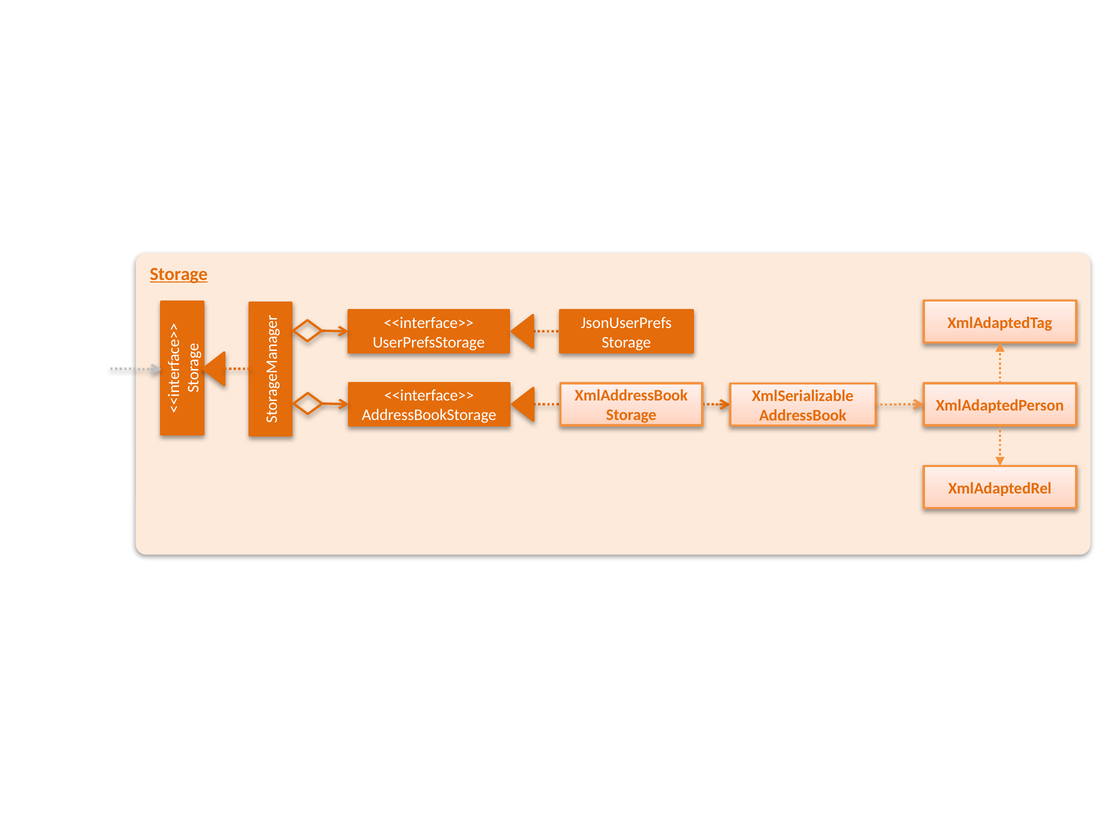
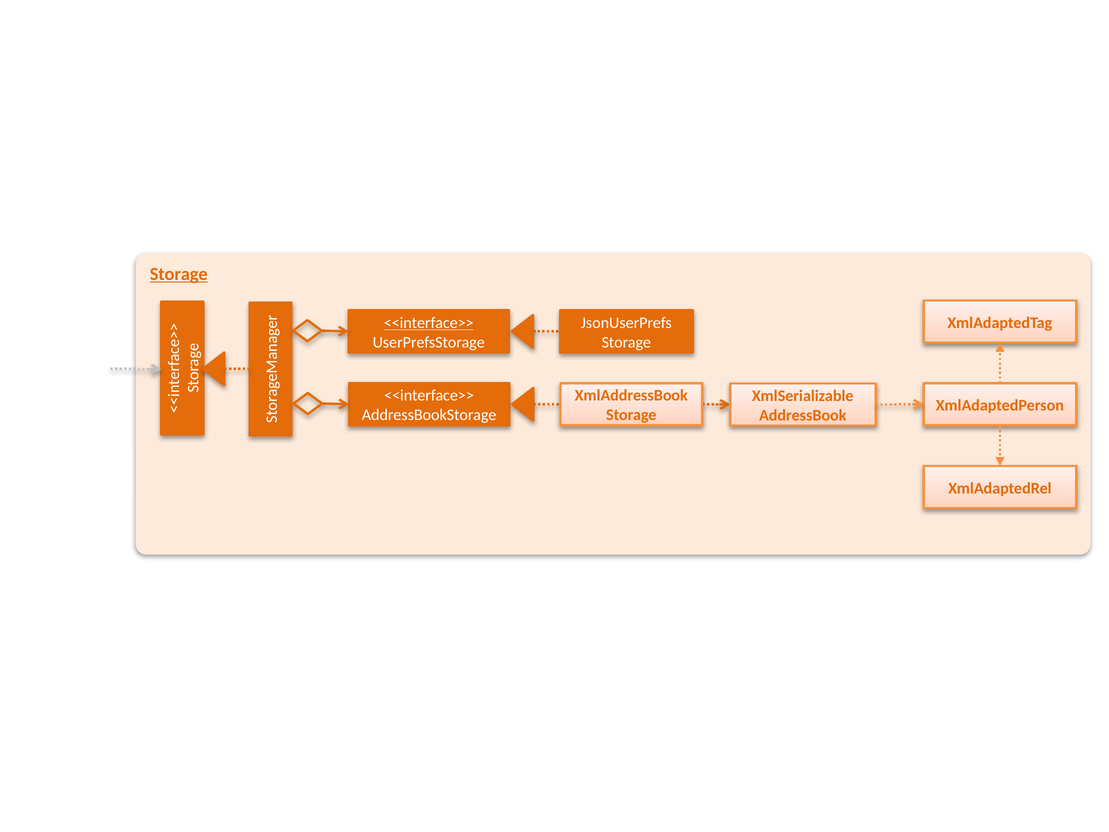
<<interface>> underline: none -> present (429, 323)
